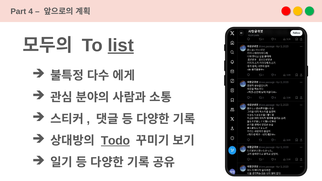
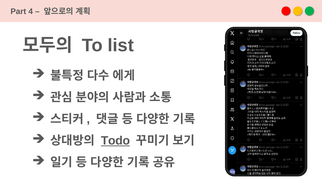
list underline: present -> none (121, 45)
